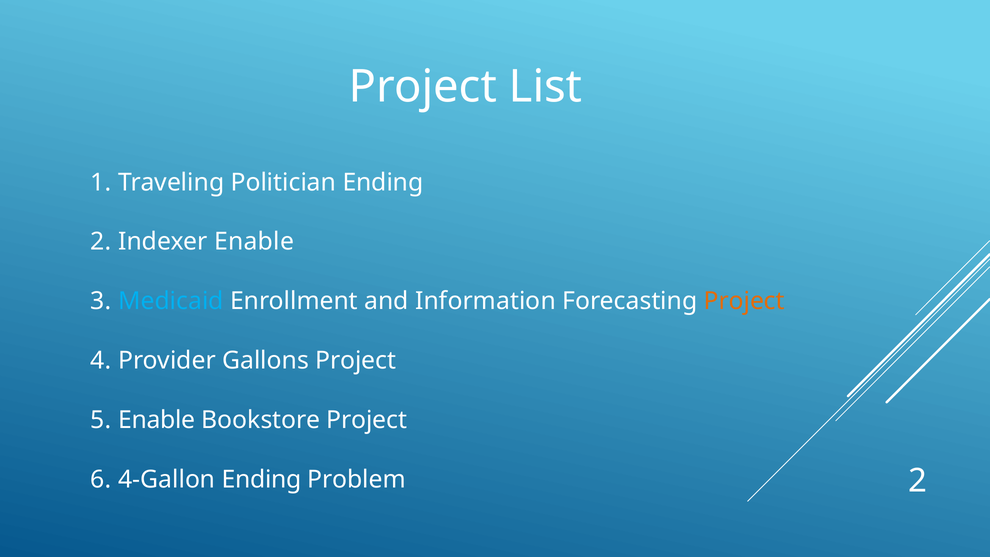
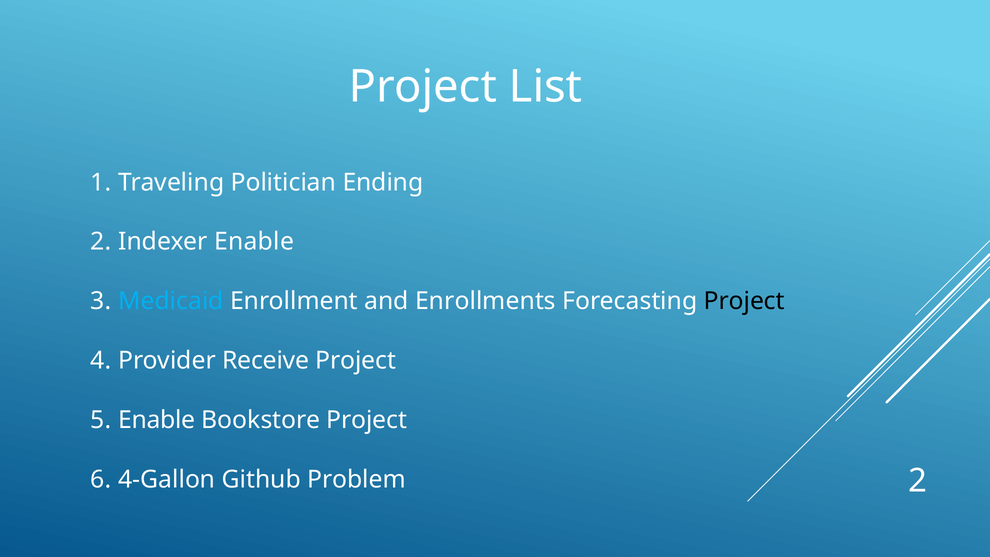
Information: Information -> Enrollments (485, 301)
Project colour: orange -> black (744, 301)
Gallons: Gallons -> Receive (266, 361)
4-Gallon Ending: Ending -> Github (261, 479)
